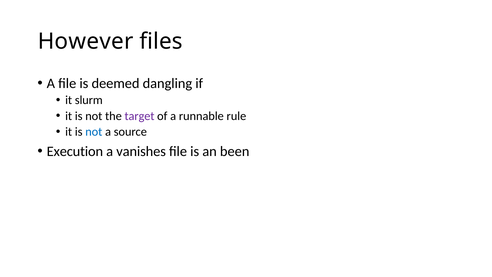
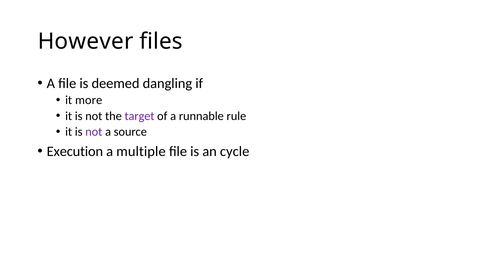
slurm: slurm -> more (89, 100)
not colour: blue -> purple (94, 132)
vanishes: vanishes -> multiple (141, 151)
been: been -> cycle (235, 151)
